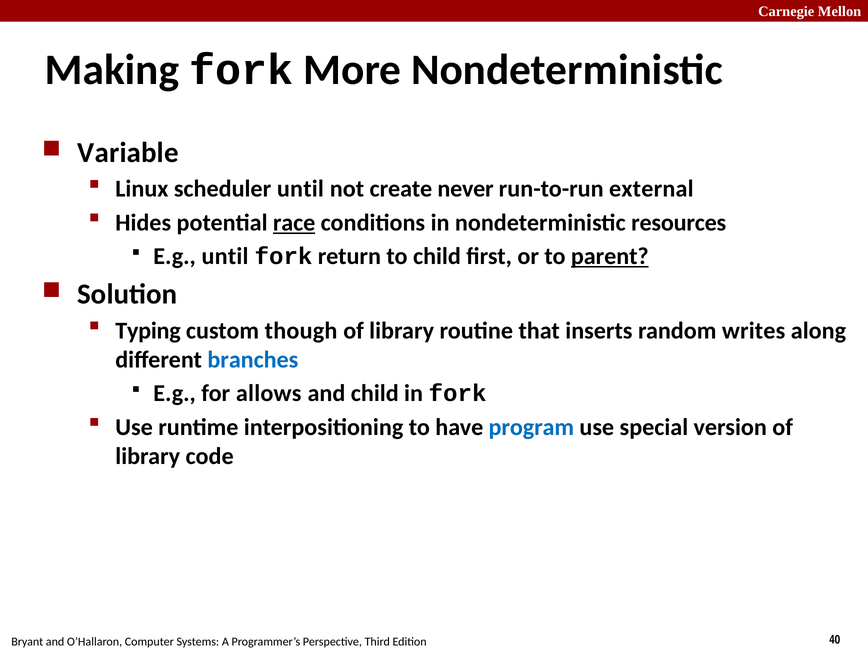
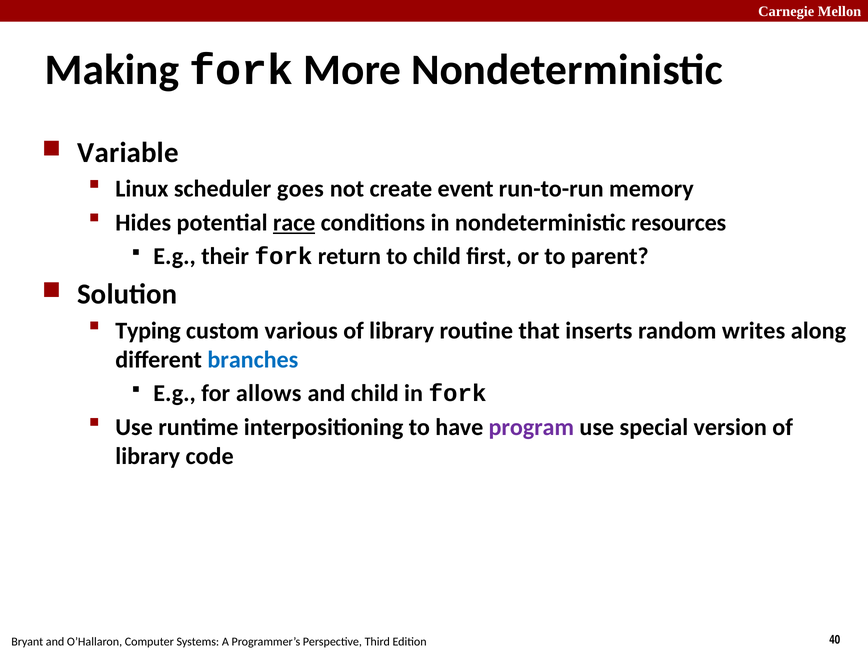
scheduler until: until -> goes (300, 189)
never: never -> event (466, 189)
external: external -> memory (651, 189)
E.g until: until -> their (225, 256)
parent underline: present -> none (610, 256)
though: though -> various (301, 331)
program colour: blue -> purple (531, 427)
